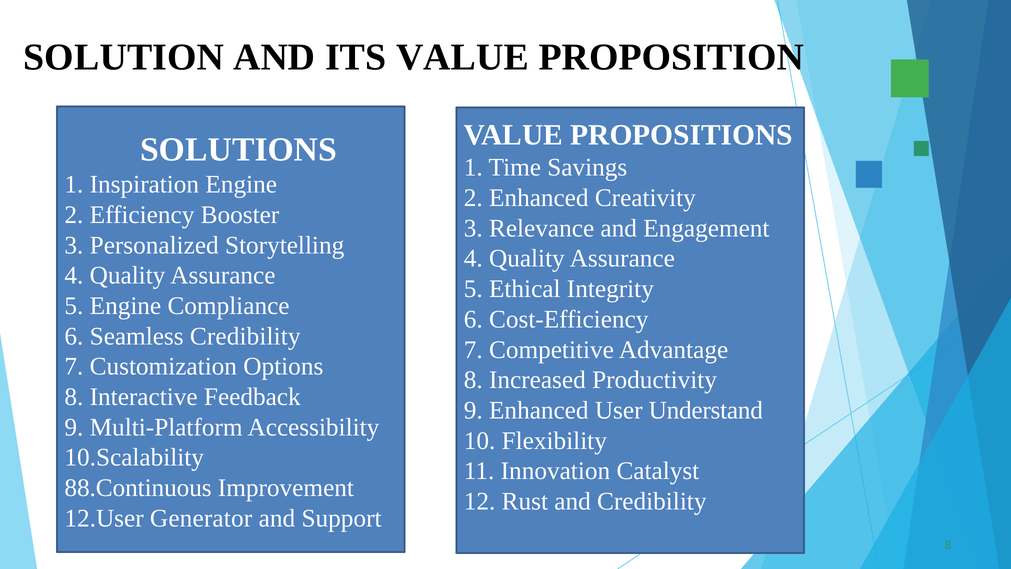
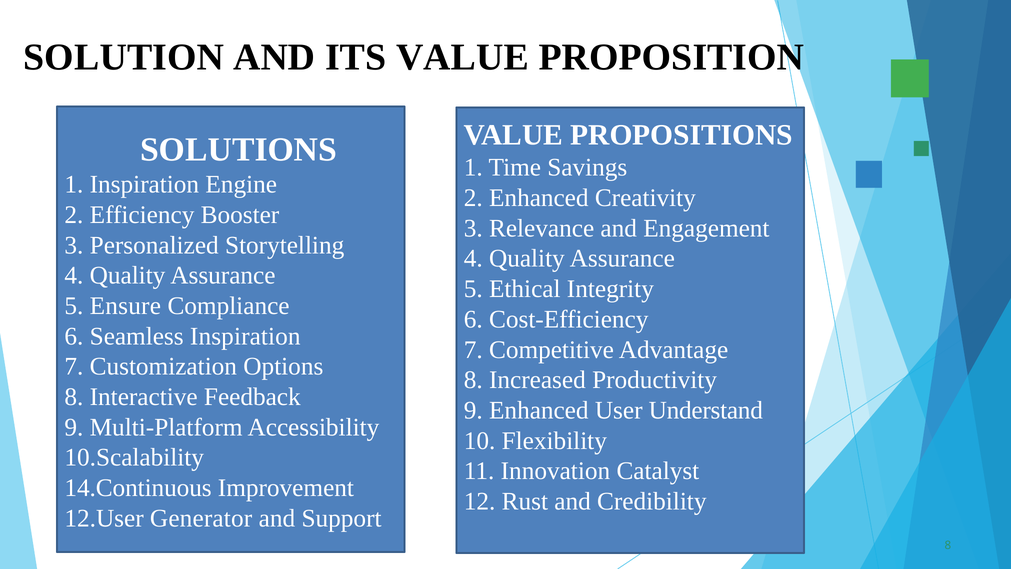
5 Engine: Engine -> Ensure (125, 306)
Seamless Credibility: Credibility -> Inspiration (245, 336)
88.Continuous: 88.Continuous -> 14.Continuous (138, 488)
